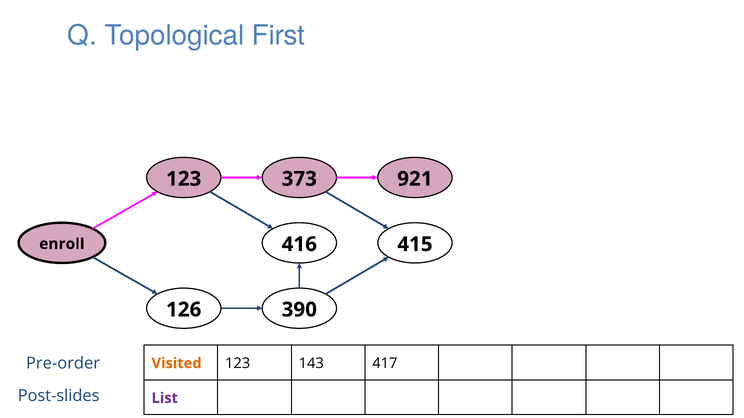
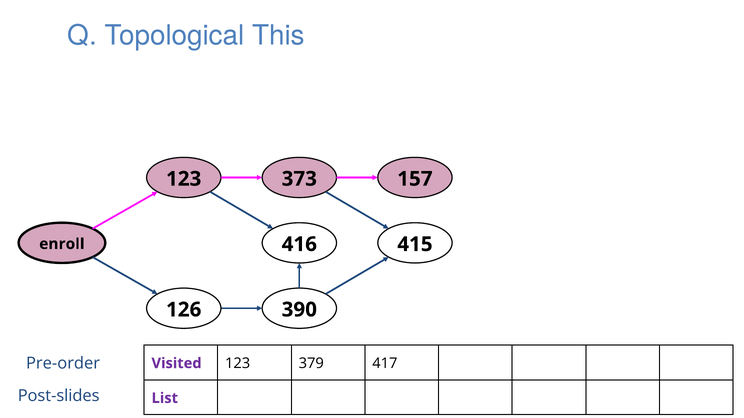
First: First -> This (278, 35)
921: 921 -> 157 (415, 179)
Visited colour: orange -> purple (177, 364)
143: 143 -> 379 (311, 364)
